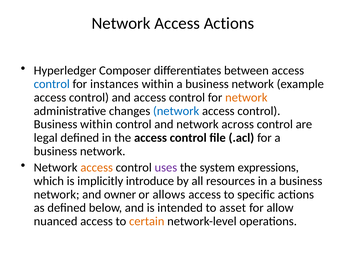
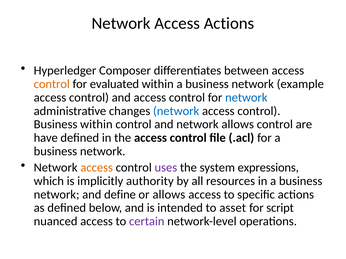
control colour: blue -> orange (52, 84)
instances: instances -> evaluated (114, 84)
network colour: orange -> blue (246, 98)
network across: across -> allows (238, 125)
legal: legal -> have (46, 138)
introduce: introduce -> authority (150, 181)
owner: owner -> define (120, 195)
allow: allow -> script (280, 208)
certain colour: orange -> purple (147, 222)
